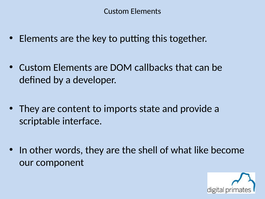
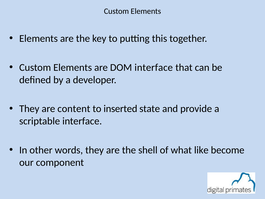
DOM callbacks: callbacks -> interface (154, 67)
imports: imports -> inserted (120, 109)
